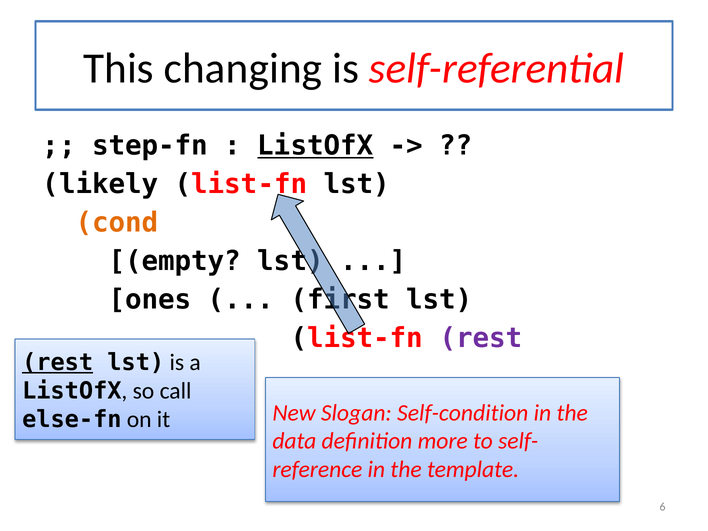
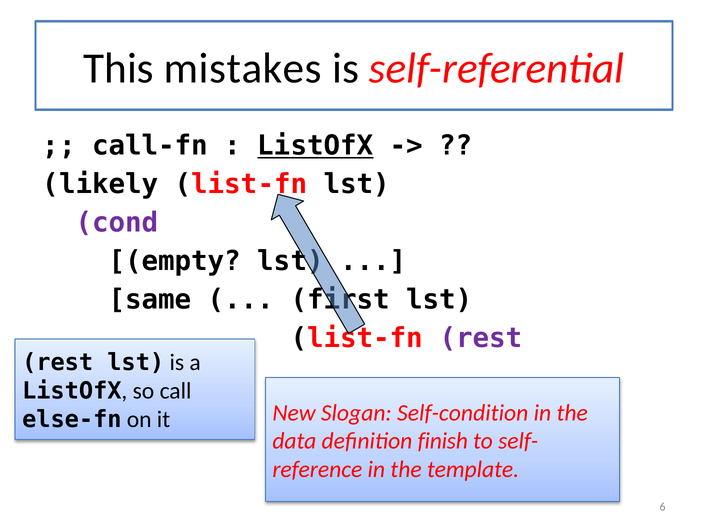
changing: changing -> mistakes (243, 69)
step-fn: step-fn -> call-fn (150, 146)
cond colour: orange -> purple (117, 223)
ones: ones -> same (150, 300)
rest underline: present -> none (58, 363)
more: more -> finish (443, 441)
